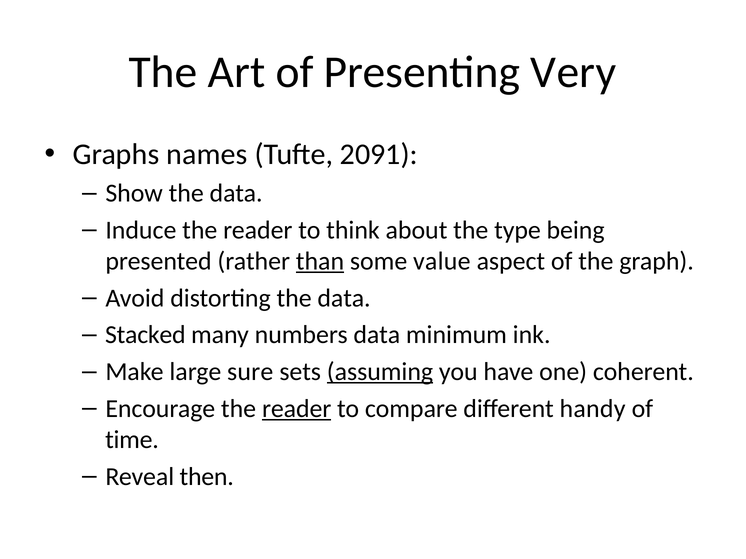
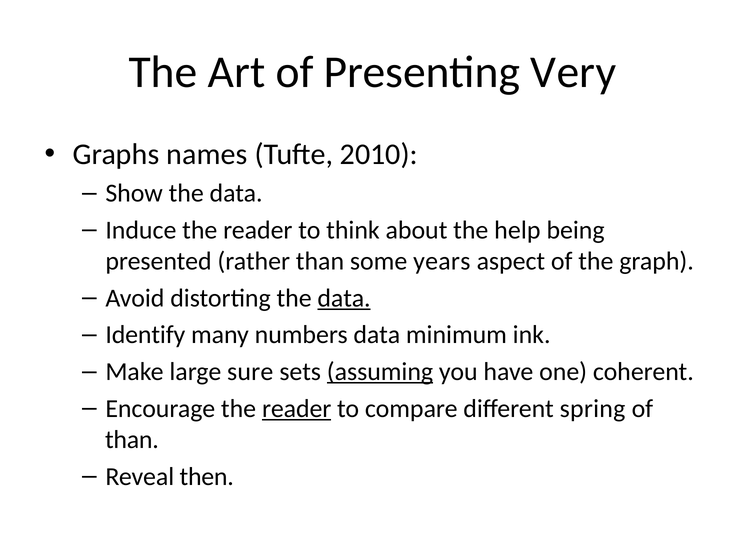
2091: 2091 -> 2010 (379, 154)
type: type -> help (517, 230)
than underline: present -> none (320, 261)
value: value -> years (442, 261)
data underline: none -> present (344, 298)
Stacked: Stacked -> Identify (145, 335)
handy: handy -> spring (593, 409)
time: time -> than (132, 440)
